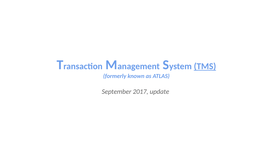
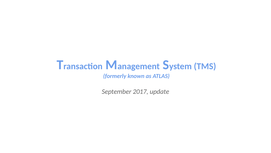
TMS underline: present -> none (205, 66)
